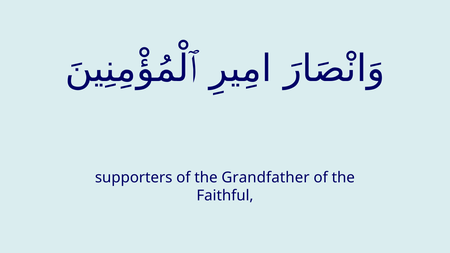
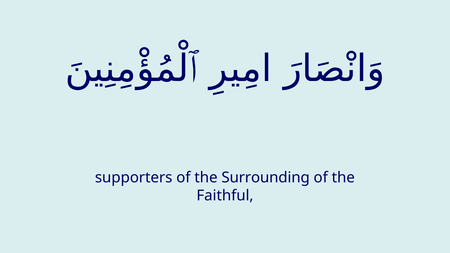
Grandfather: Grandfather -> Surrounding (266, 178)
